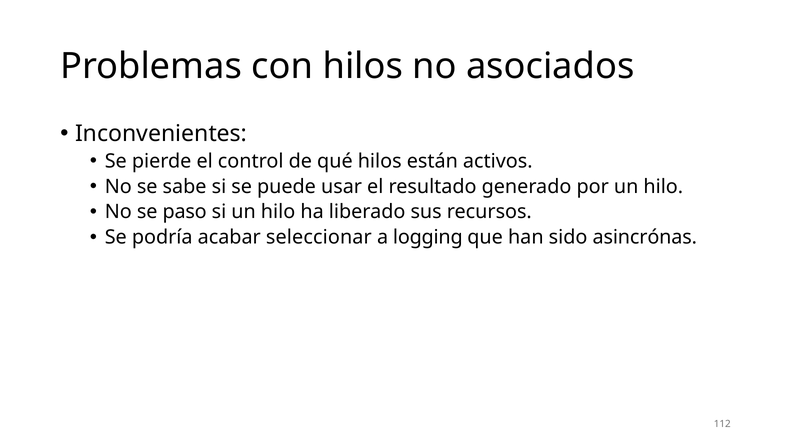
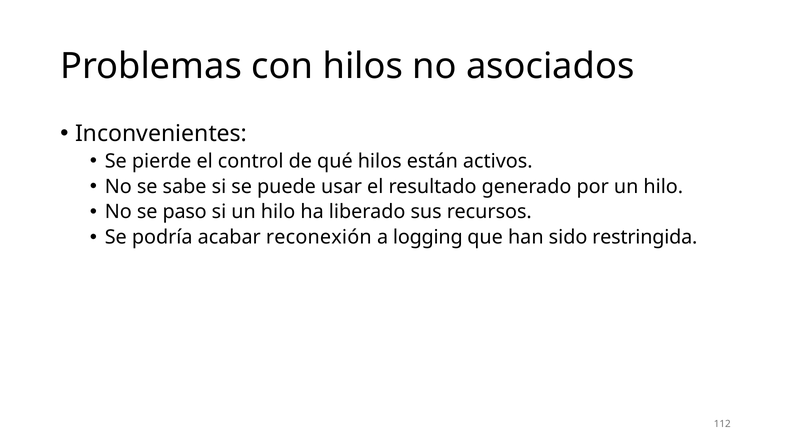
seleccionar: seleccionar -> reconexión (319, 237)
asincrónas: asincrónas -> restringida (645, 237)
